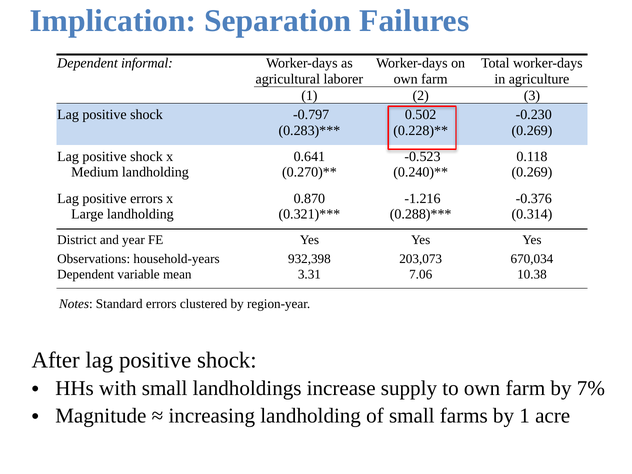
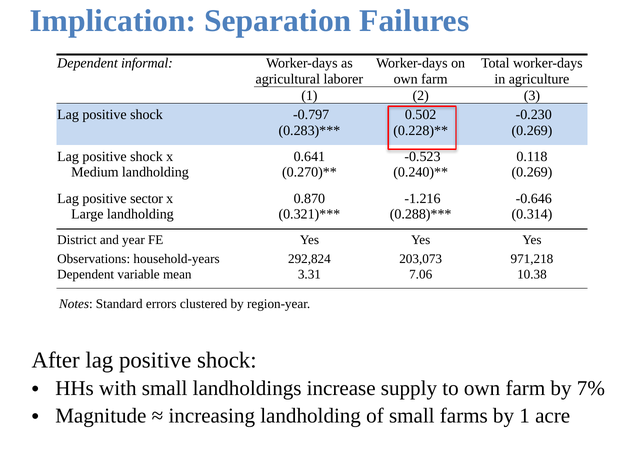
positive errors: errors -> sector (147, 199)
-0.376: -0.376 -> -0.646 (534, 199)
932,398: 932,398 -> 292,824 (309, 259)
670,034: 670,034 -> 971,218 (532, 259)
